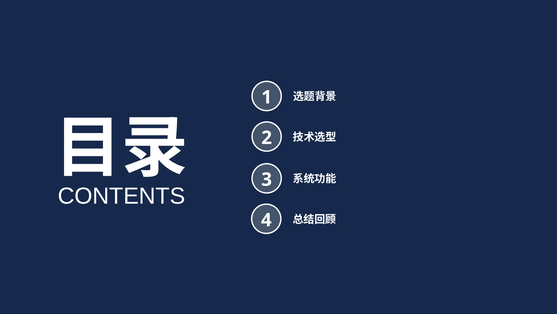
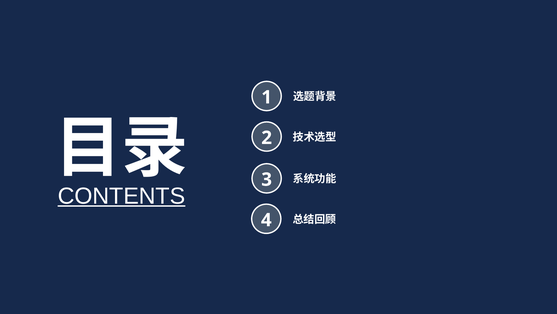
CONTENTS underline: none -> present (121, 196)
